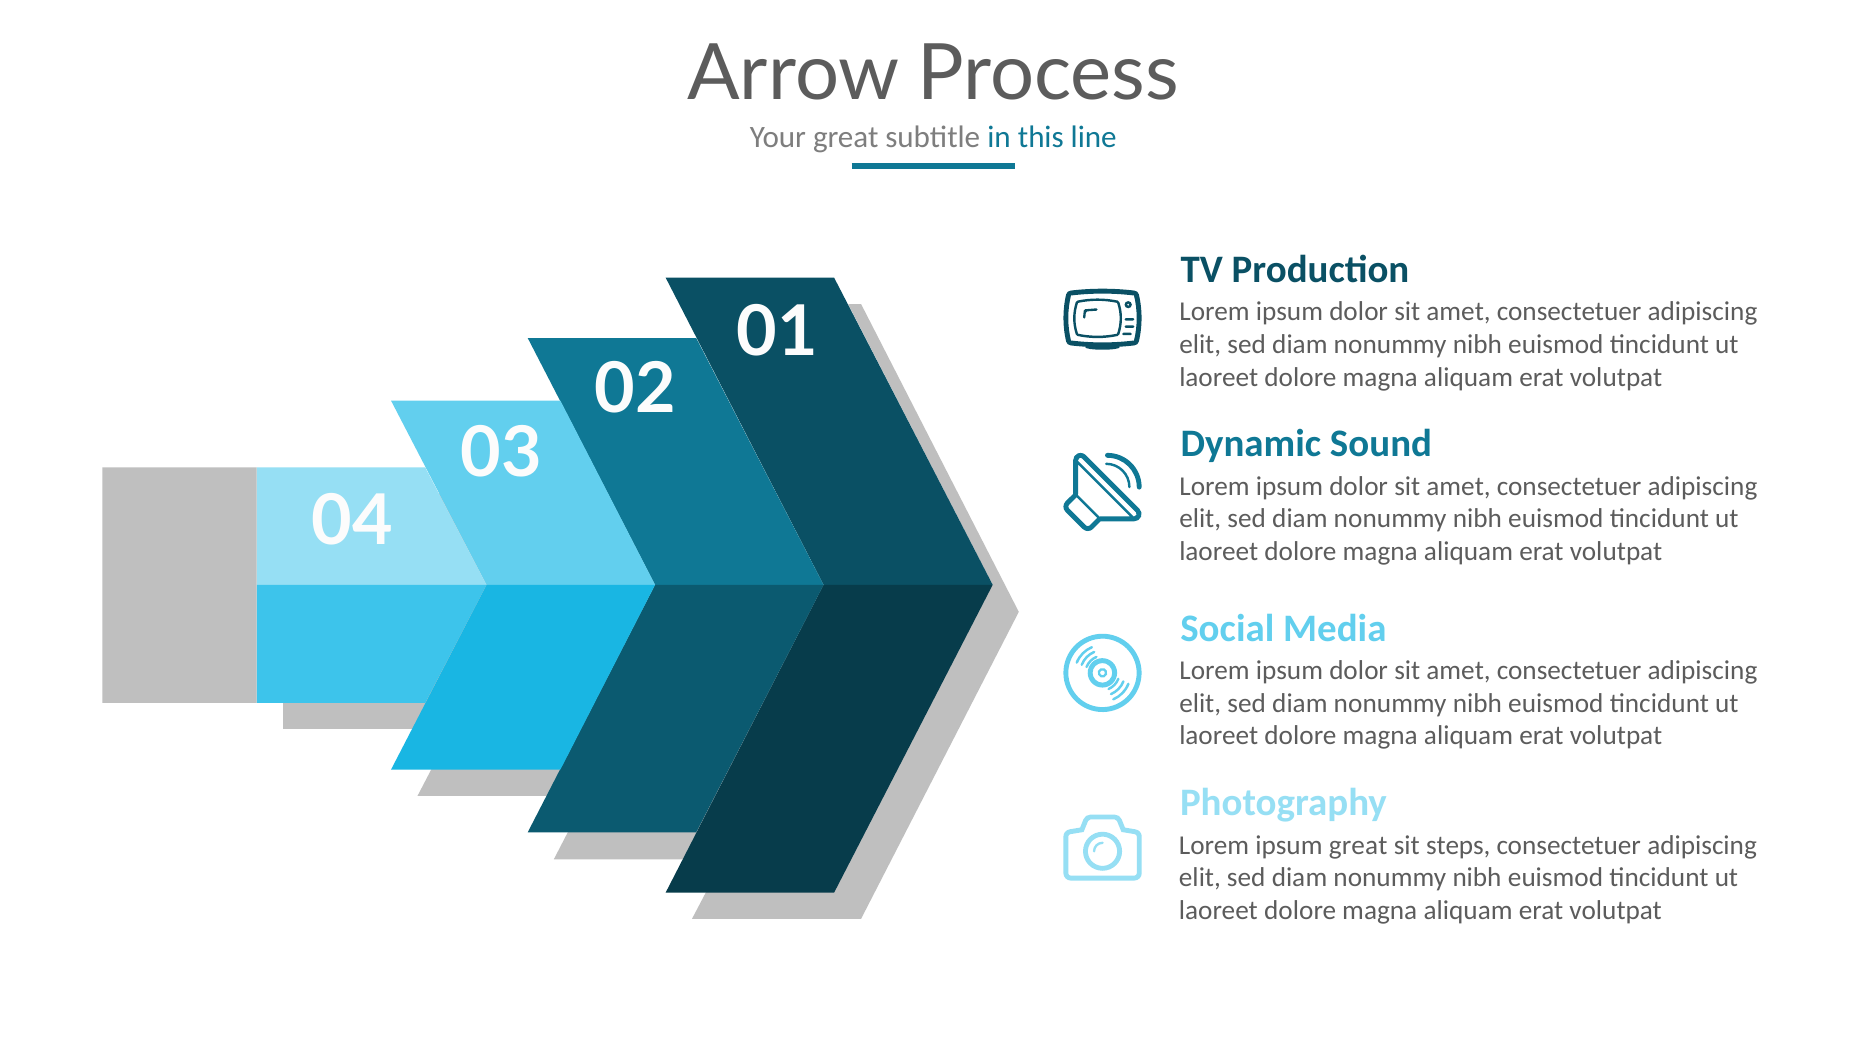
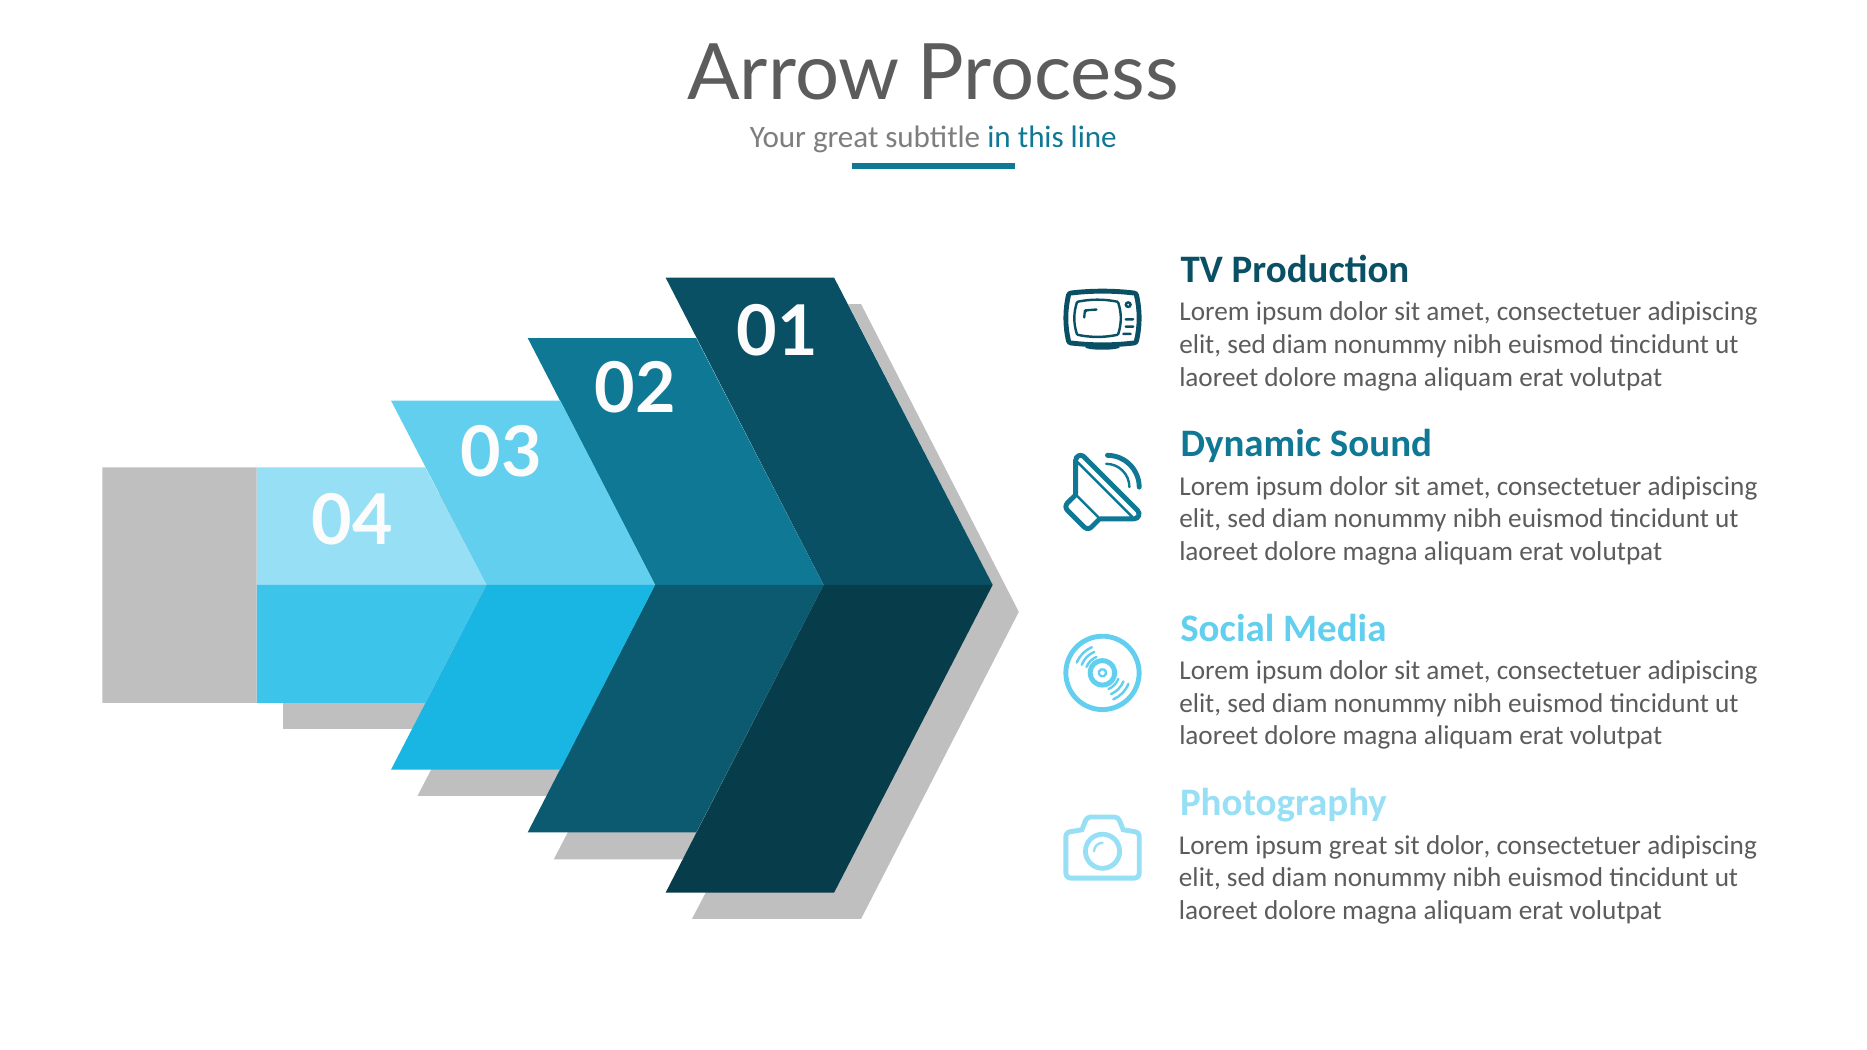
sit steps: steps -> dolor (1458, 845)
